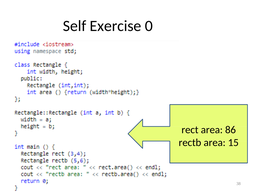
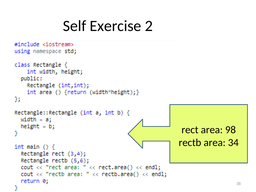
0: 0 -> 2 (149, 26)
86: 86 -> 98 (231, 130)
15: 15 -> 34 (233, 143)
